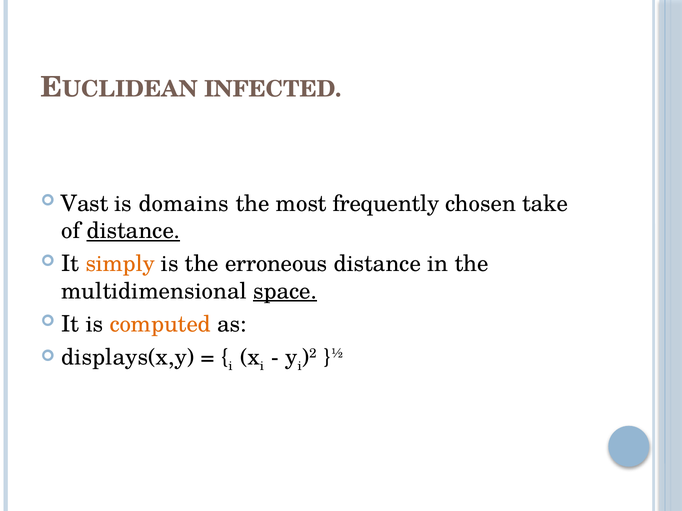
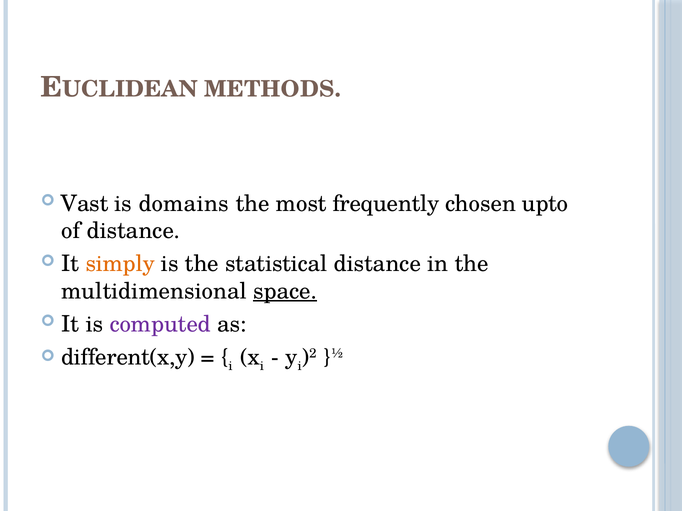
INFECTED: INFECTED -> METHODS (273, 89)
take: take -> upto (545, 204)
distance underline: present -> none (133, 231)
erroneous: erroneous -> statistical (276, 264)
computed colour: orange -> purple (160, 324)
displays(x,y: displays(x,y -> different(x,y (128, 357)
